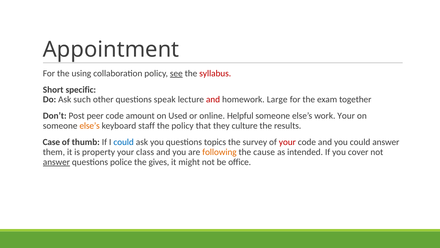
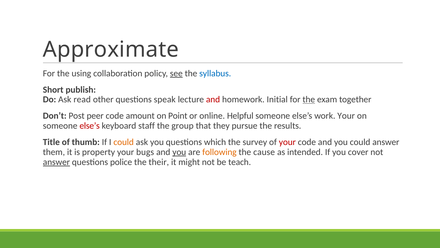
Appointment: Appointment -> Approximate (111, 49)
syllabus colour: red -> blue (215, 73)
specific: specific -> publish (81, 89)
such: such -> read (82, 99)
Large: Large -> Initial (277, 99)
the underline: none -> present (309, 99)
Used: Used -> Point (178, 116)
else’s colour: orange -> red (90, 126)
the policy: policy -> group (183, 126)
culture: culture -> pursue (245, 126)
Case: Case -> Title (51, 142)
could colour: blue -> orange (124, 142)
topics: topics -> which (215, 142)
class: class -> bugs (145, 152)
you underline: none -> present (179, 152)
gives: gives -> their (159, 162)
office: office -> teach (240, 162)
